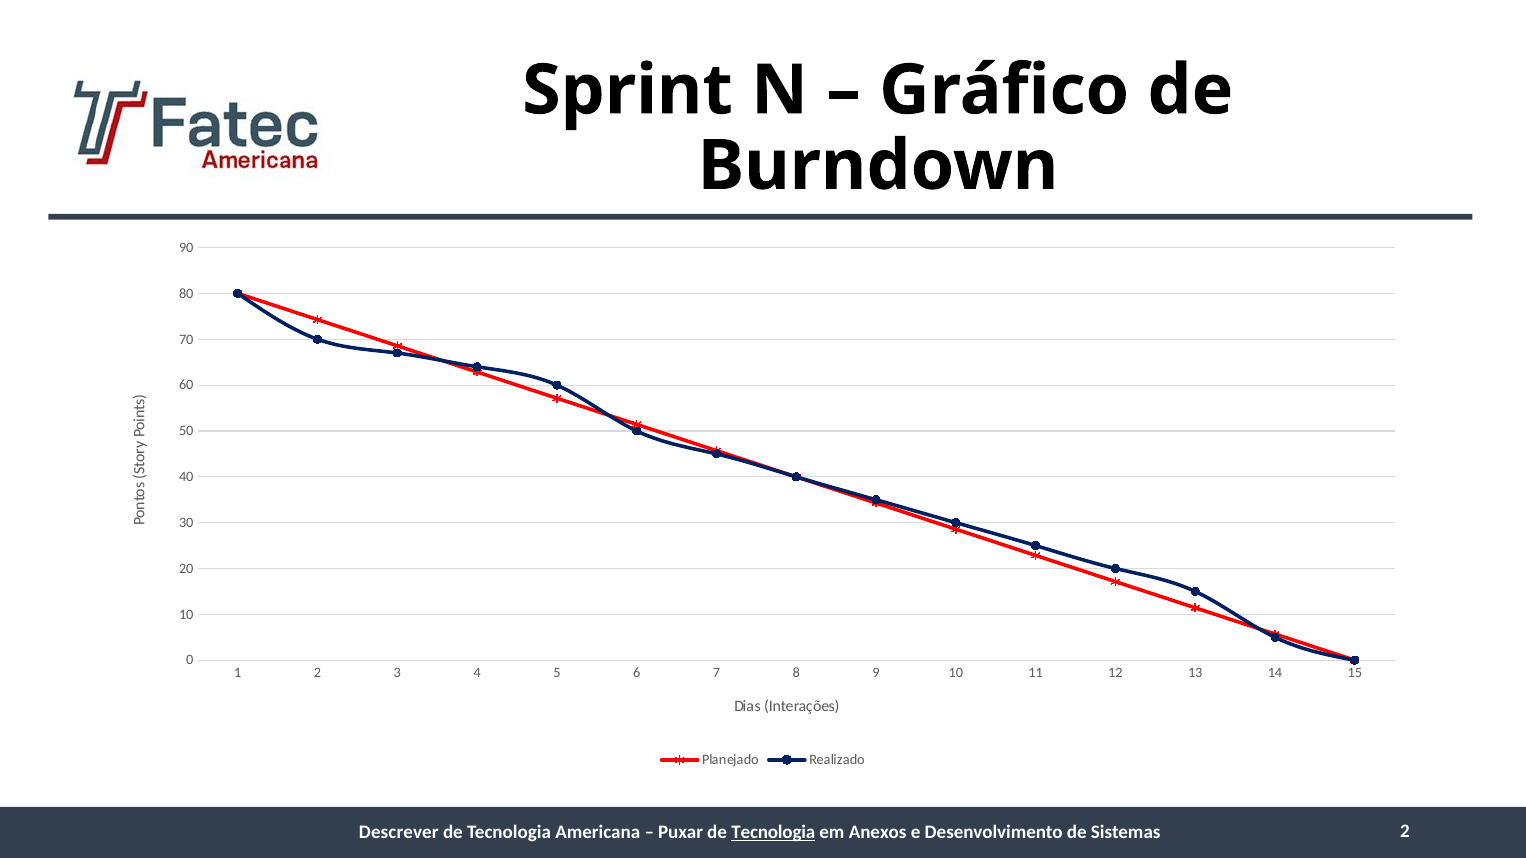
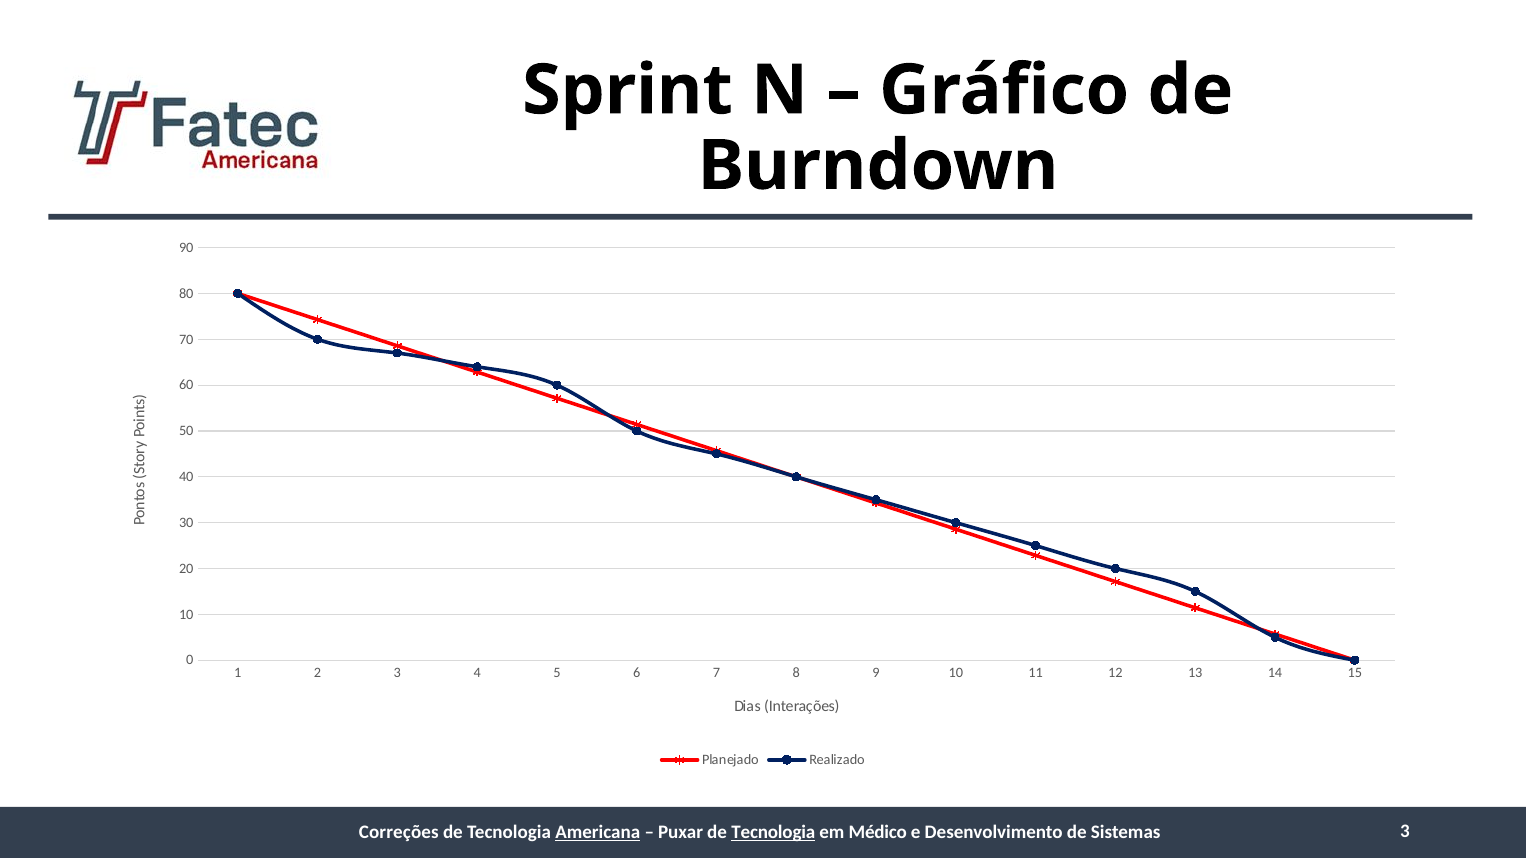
Descrever: Descrever -> Correções (399, 833)
Americana underline: none -> present (598, 833)
Anexos: Anexos -> Médico (878, 833)
Sistemas 2: 2 -> 3 (1405, 831)
